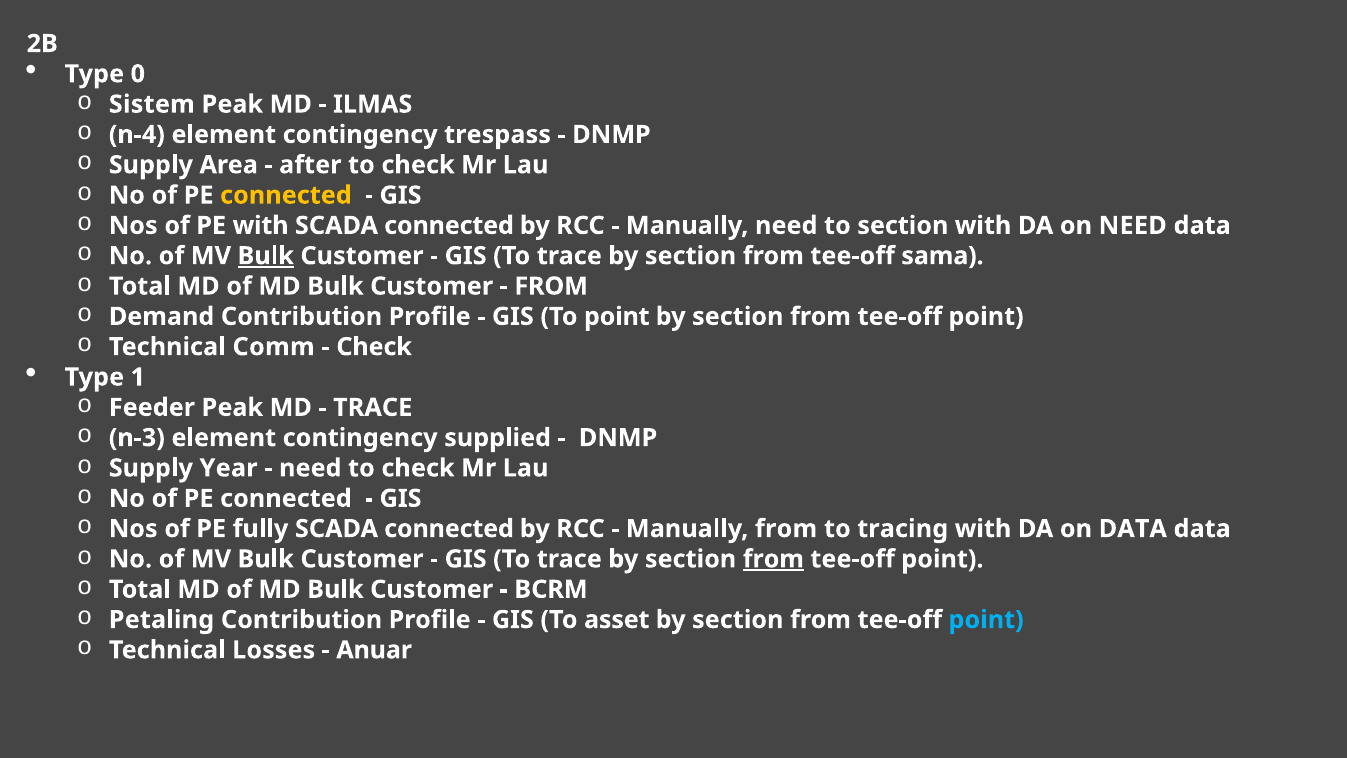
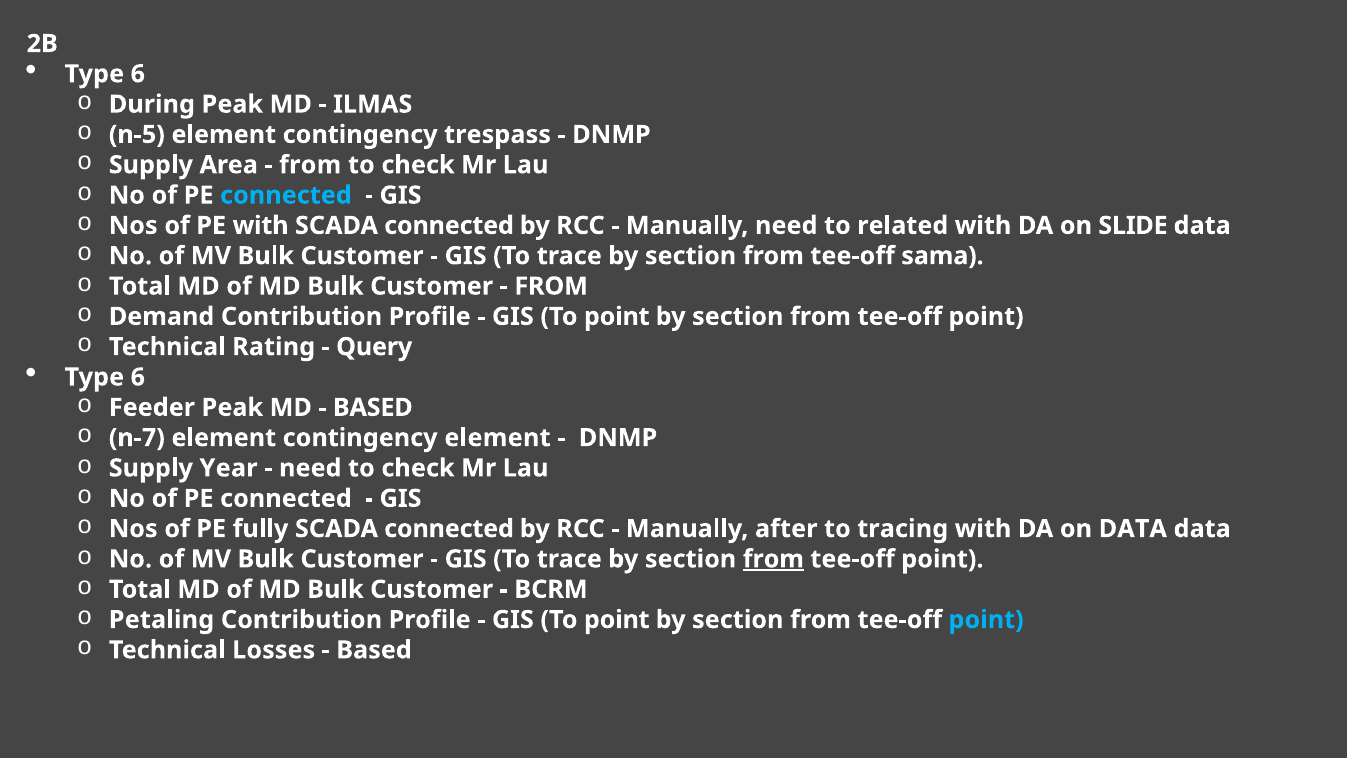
0: 0 -> 6 (138, 74)
Sistem: Sistem -> During (152, 104)
n-4: n-4 -> n-5 (137, 135)
after: after -> from (310, 165)
connected colour: yellow -> light blue (286, 195)
to section: section -> related (903, 225)
on NEED: NEED -> SLIDE (1133, 225)
Bulk underline: present -> none (266, 256)
Comm: Comm -> Rating (274, 347)
Check: Check -> Query (374, 347)
1: 1 -> 6 (138, 377)
TRACE: TRACE -> BASED (373, 407)
n-3: n-3 -> n-7 (137, 438)
contingency supplied: supplied -> element (497, 438)
Manually from: from -> after (786, 529)
asset: asset -> point (617, 619)
Anuar: Anuar -> Based (374, 650)
